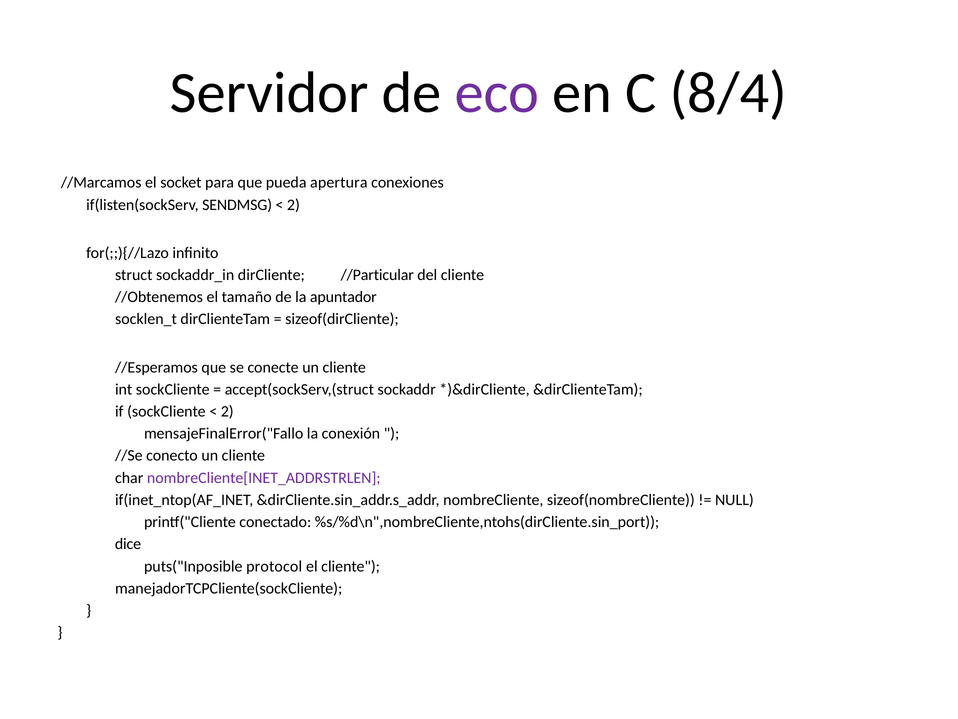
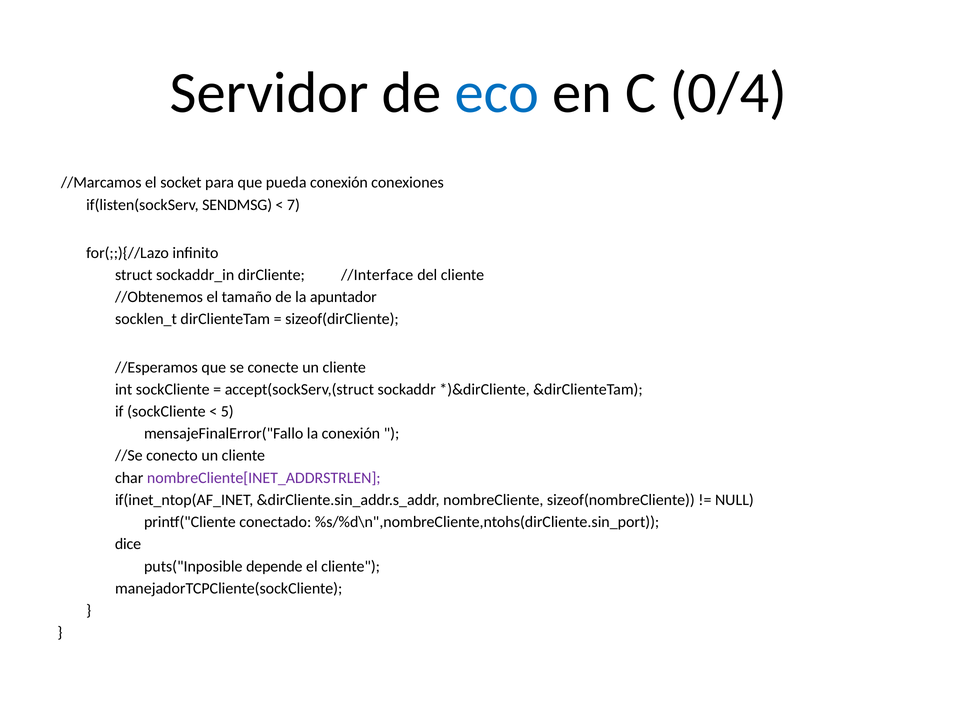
eco colour: purple -> blue (497, 93)
8/4: 8/4 -> 0/4 (728, 93)
pueda apertura: apertura -> conexión (339, 182)
2: 2 -> 7 (293, 205)
//Particular: //Particular -> //Interface (377, 275)
2: 2 -> 5 (227, 411)
protocol: protocol -> depende (274, 566)
